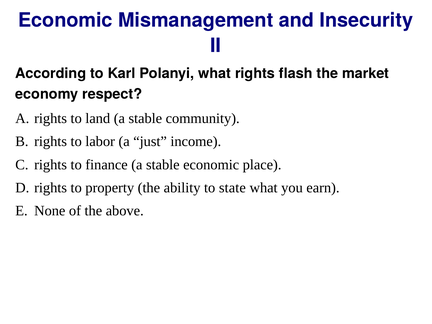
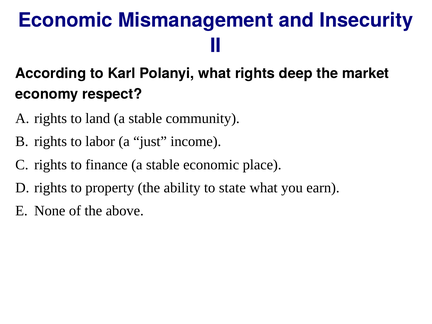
flash: flash -> deep (296, 73)
